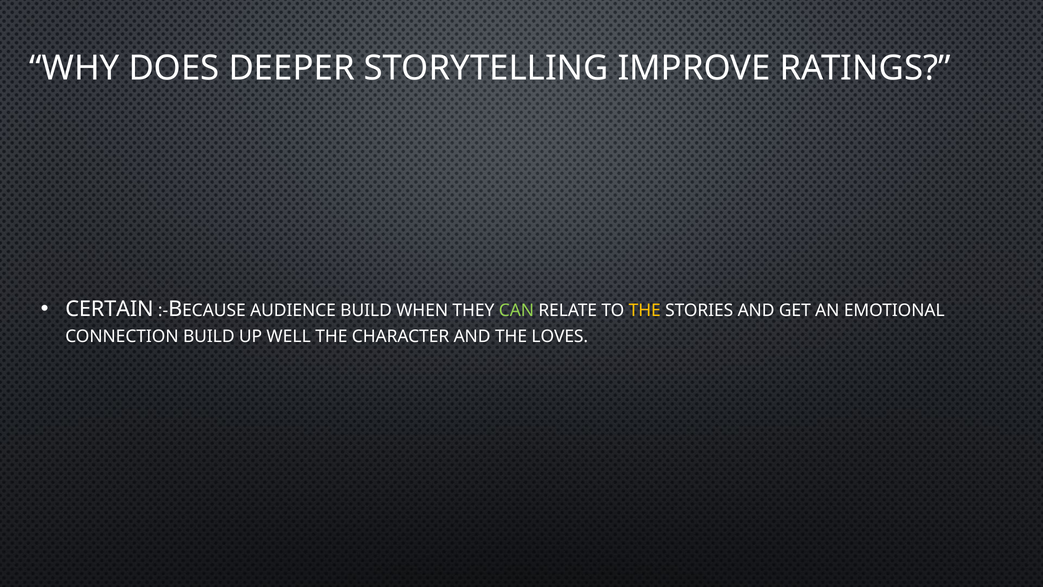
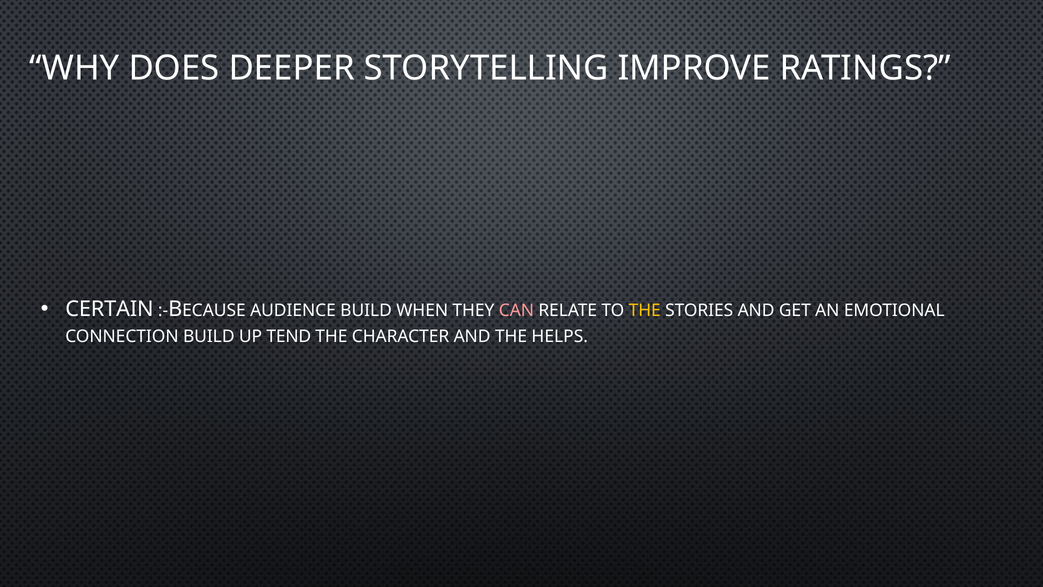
CAN colour: light green -> pink (516, 310)
WELL: WELL -> TEND (289, 336)
LOVES: LOVES -> HELPS (560, 336)
